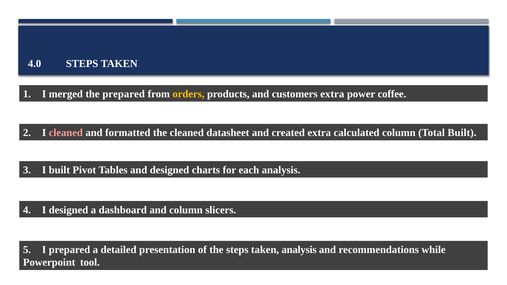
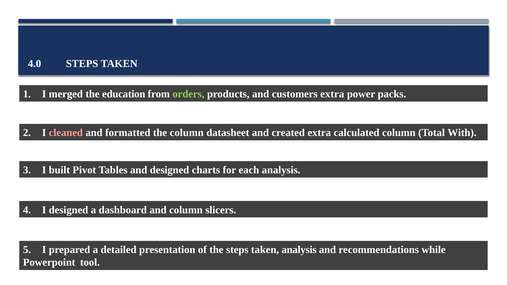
the prepared: prepared -> education (124, 94)
orders colour: yellow -> light green (188, 94)
coffee: coffee -> packs (392, 94)
the cleaned: cleaned -> column (187, 133)
Total Built: Built -> With (462, 133)
